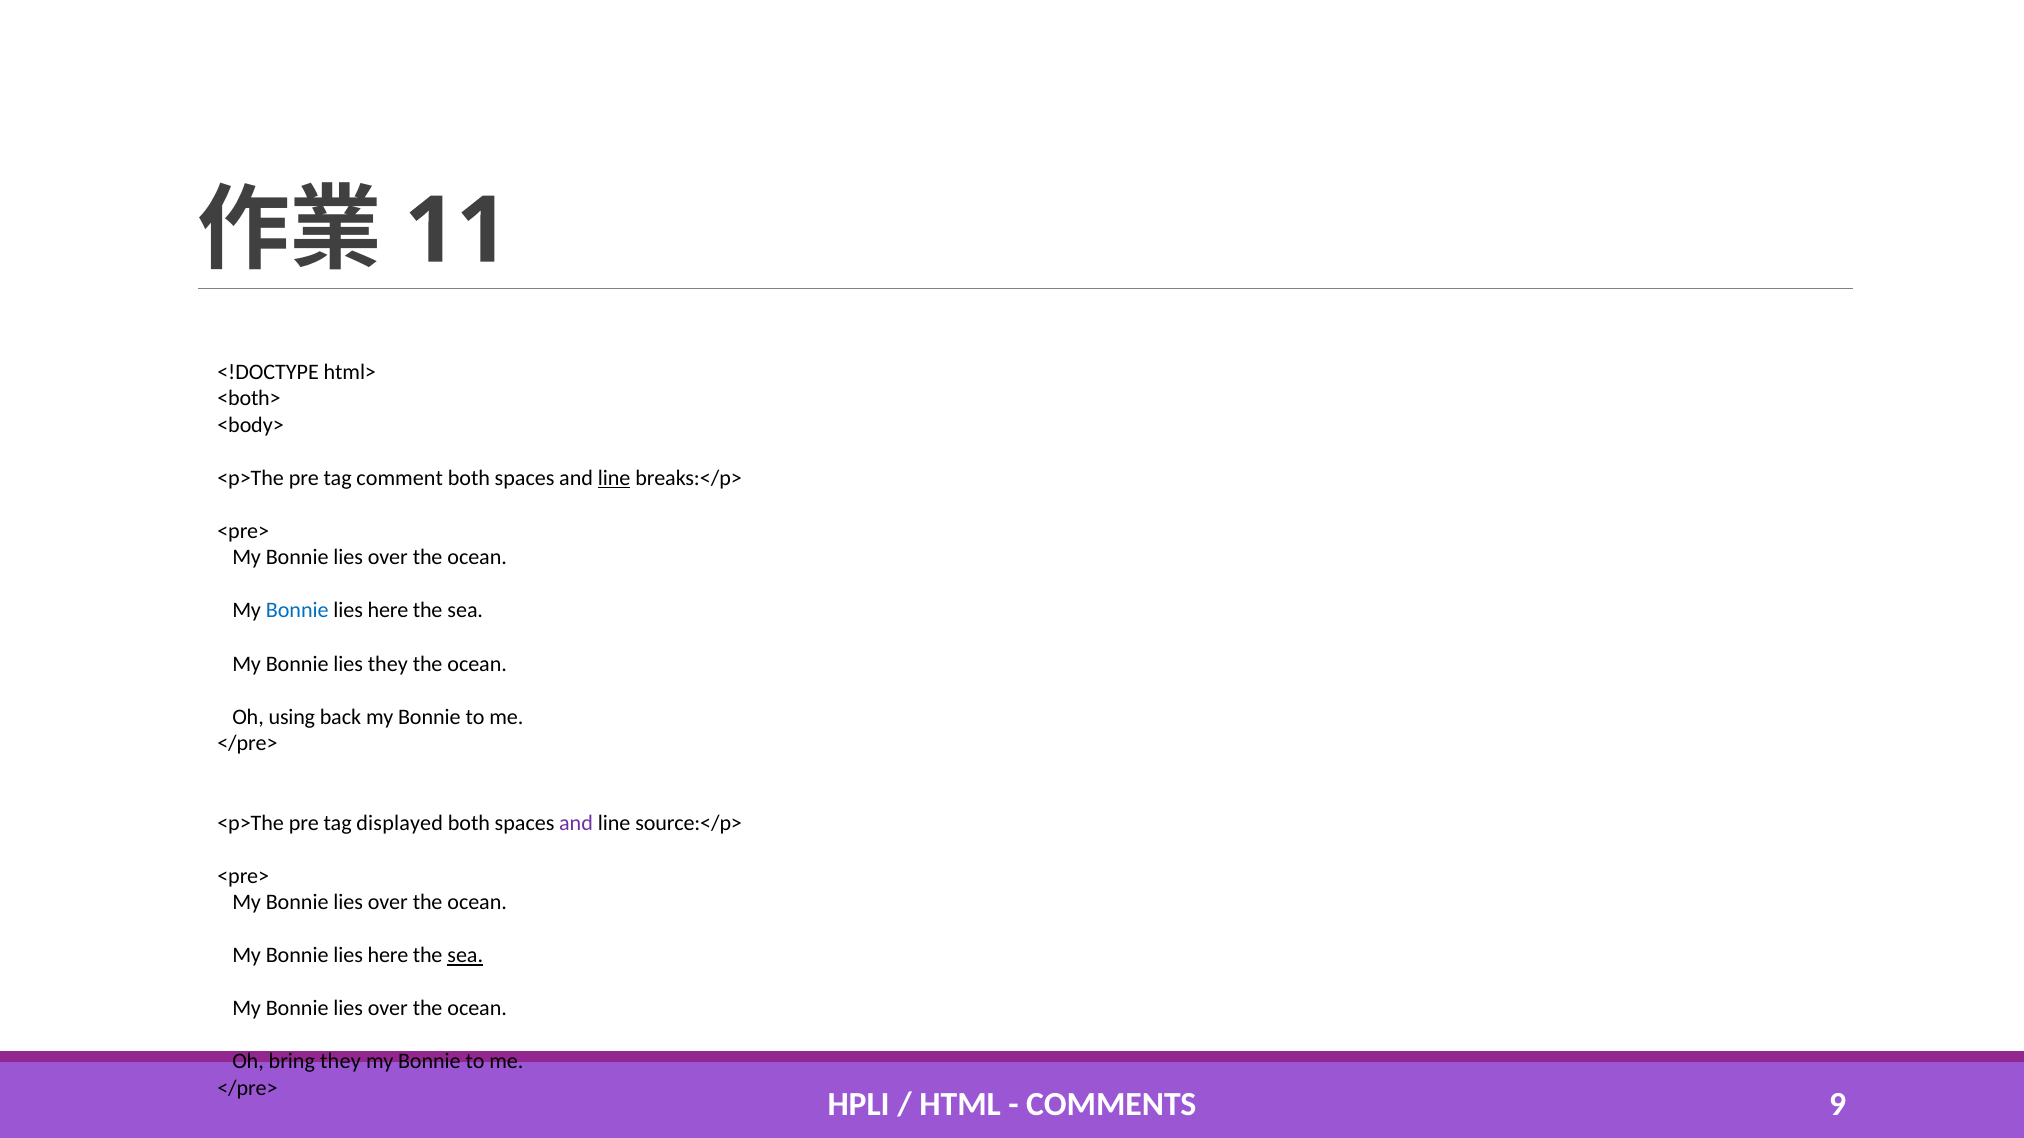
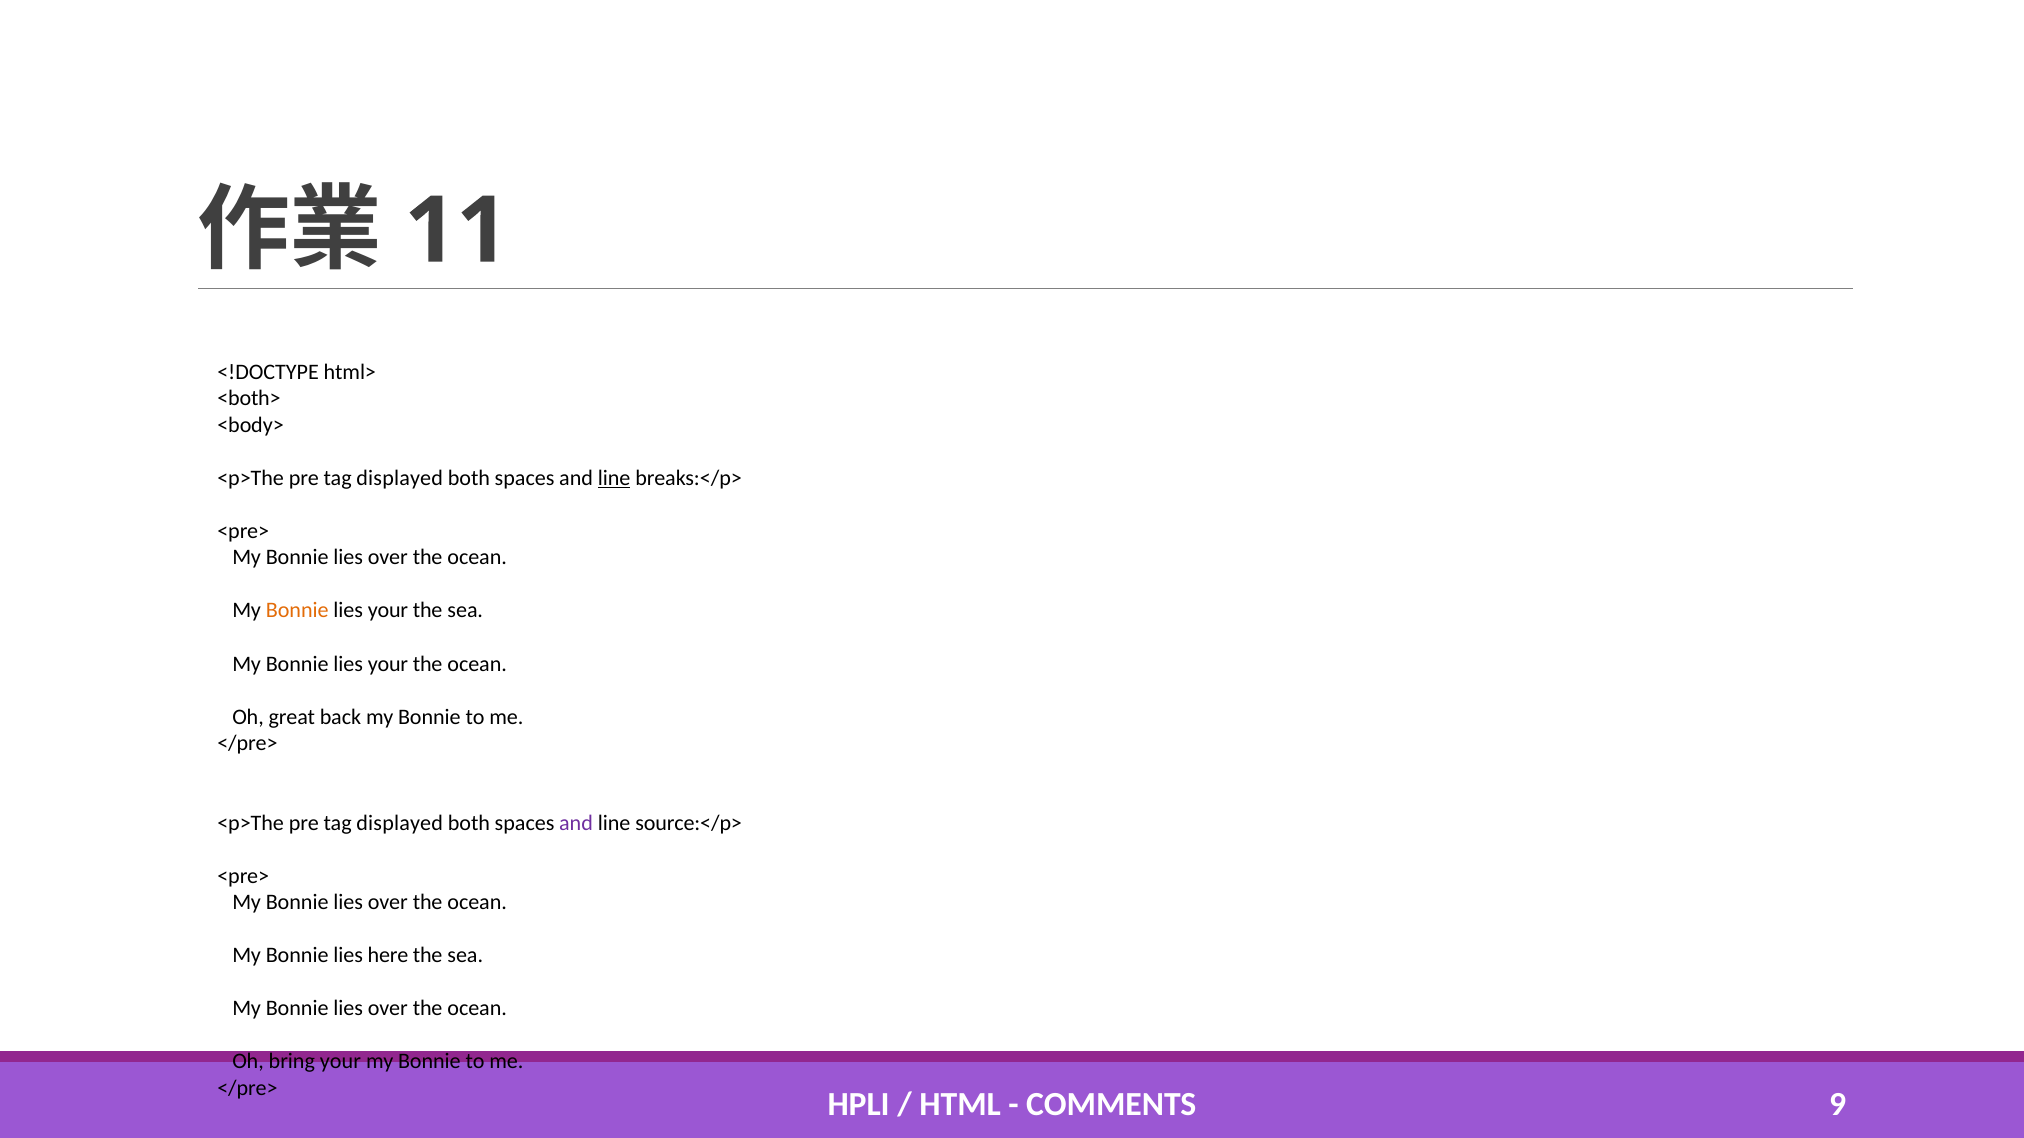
comment: comment -> displayed (400, 478)
Bonnie colour: blue -> orange (297, 611)
here: here -> your (388, 611)
they: they -> your (388, 664)
using: using -> great (292, 717)
sea underline: present -> none (465, 956)
bring they: they -> your (341, 1062)
